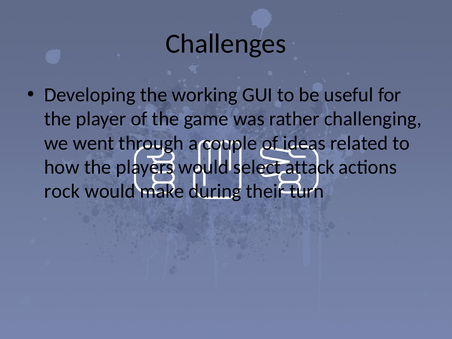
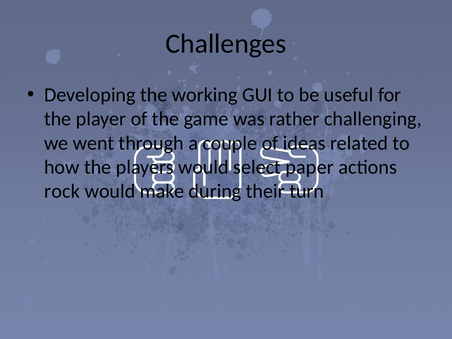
attack: attack -> paper (310, 167)
